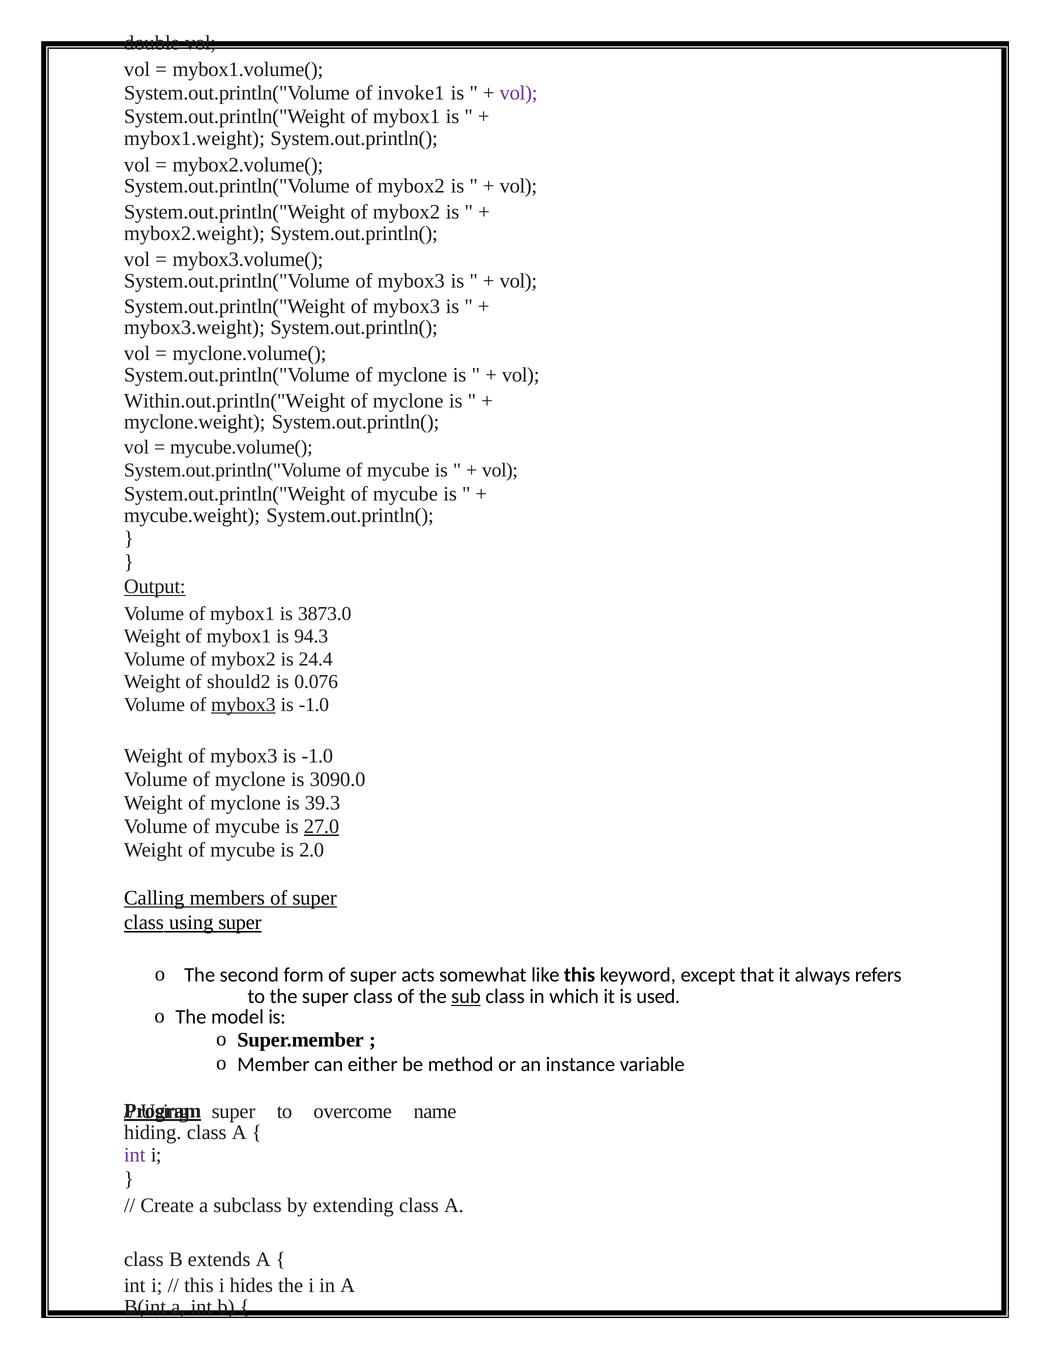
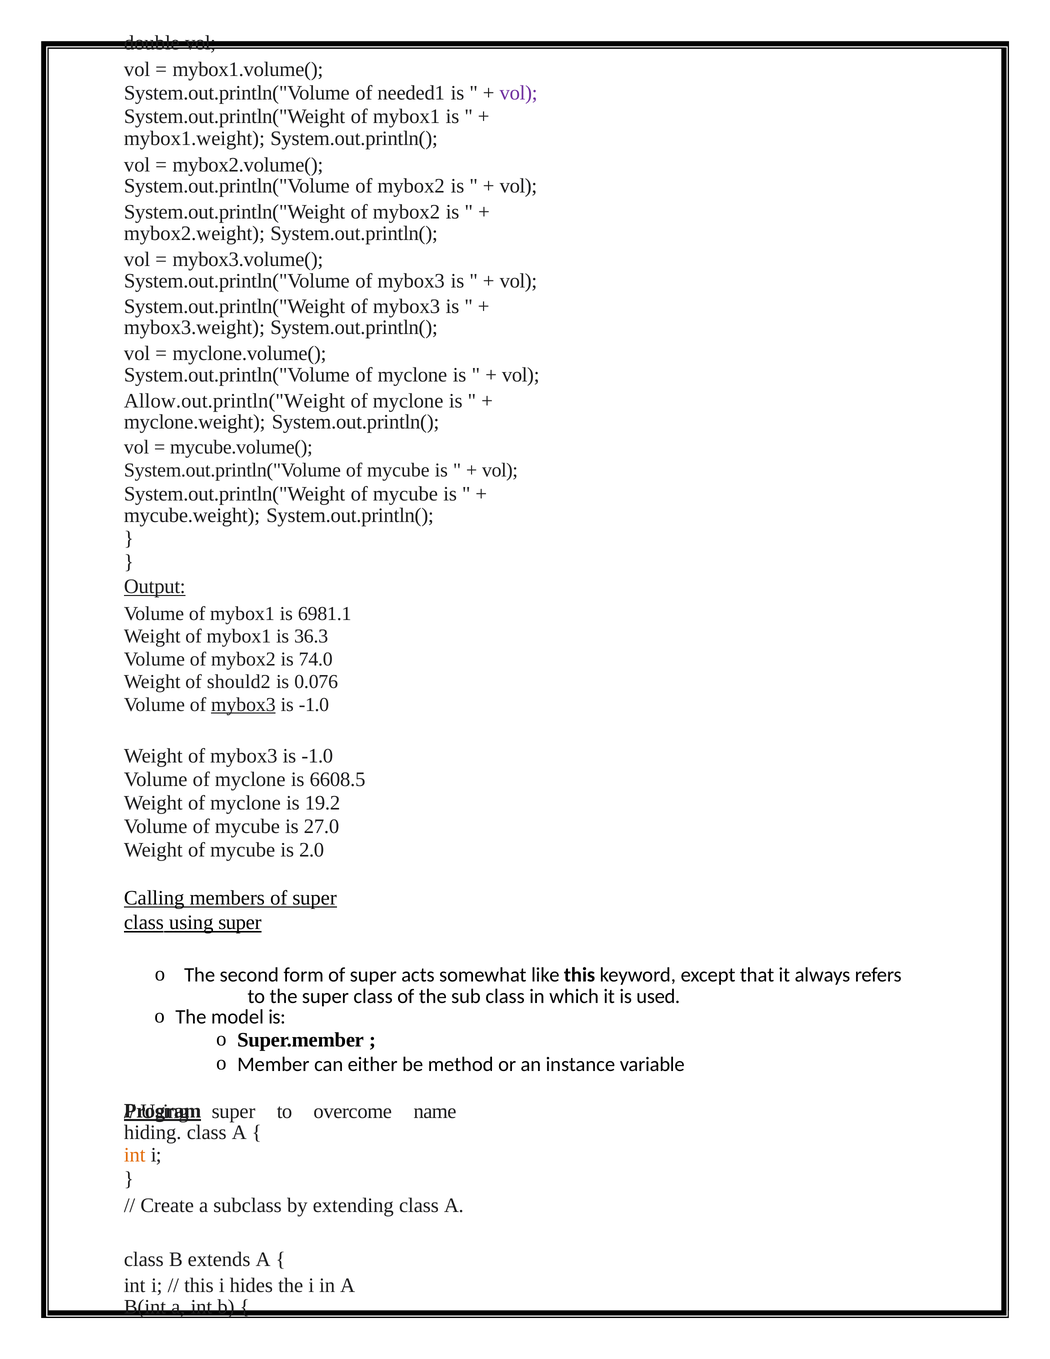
invoke1: invoke1 -> needed1 (411, 93)
Within.out.println("Weight: Within.out.println("Weight -> Allow.out.println("Weight (234, 401)
3873.0: 3873.0 -> 6981.1 (325, 613)
94.3: 94.3 -> 36.3 (311, 636)
24.4: 24.4 -> 74.0 (316, 659)
3090.0: 3090.0 -> 6608.5 (338, 779)
39.3: 39.3 -> 19.2 (323, 803)
27.0 underline: present -> none (322, 826)
sub underline: present -> none (466, 996)
int colour: purple -> orange (135, 1155)
